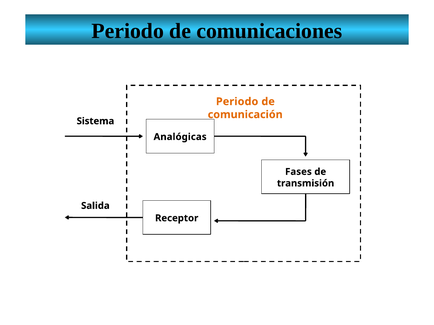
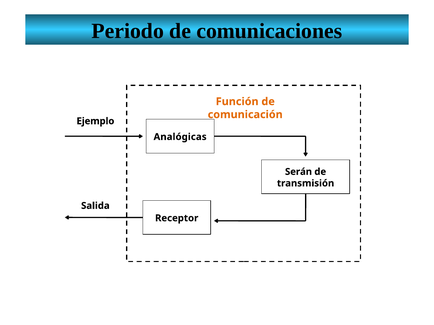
Periodo: Periodo -> Función (237, 102)
Sistema: Sistema -> Ejemplo (95, 121)
Fases: Fases -> Serán (298, 172)
